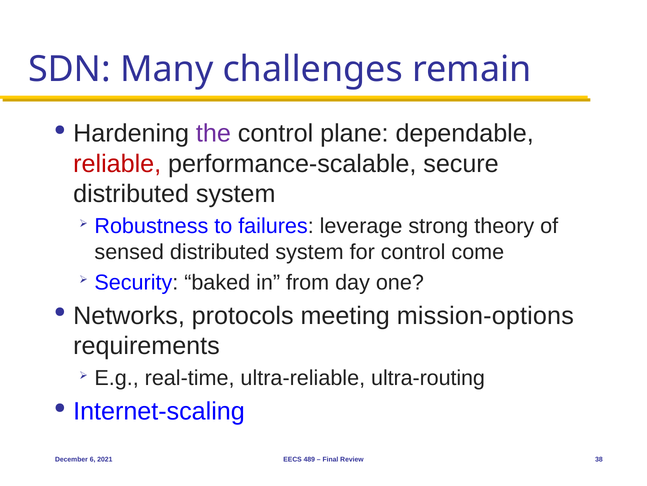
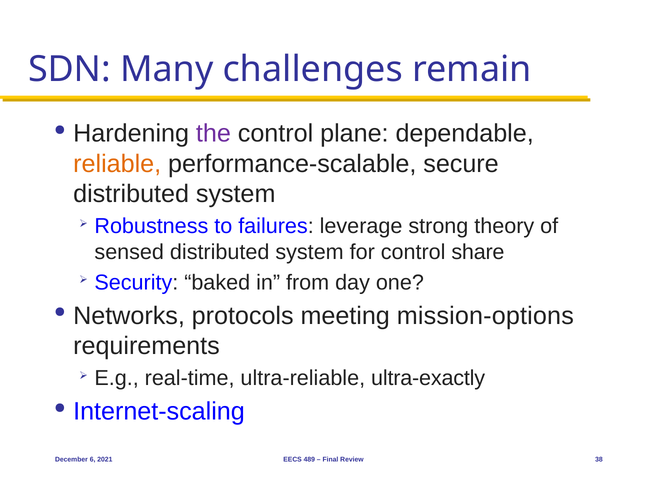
reliable colour: red -> orange (117, 164)
come: come -> share (478, 252)
ultra-routing: ultra-routing -> ultra-exactly (428, 378)
